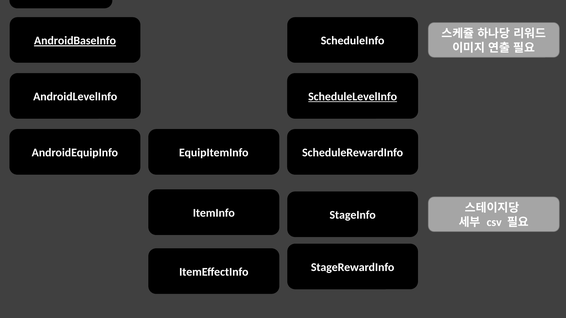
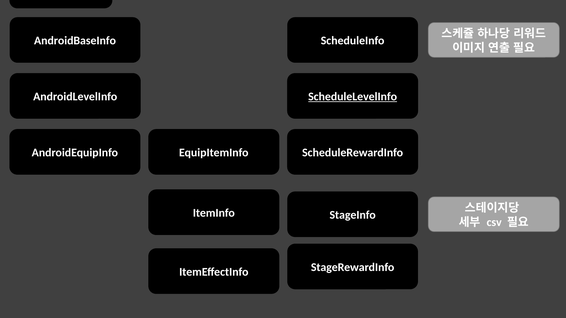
AndroidBaseInfo underline: present -> none (75, 41)
